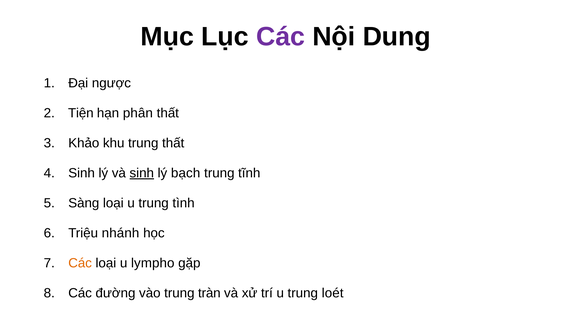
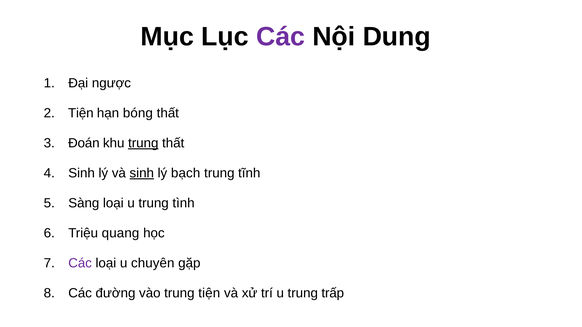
phân: phân -> bóng (138, 113)
Khảo: Khảo -> Đoán (84, 143)
trung underline: none -> present (143, 143)
nhánh: nhánh -> quang (121, 233)
Các colour: orange -> purple (80, 263)
lympho: lympho -> chuyên (153, 263)
trung tràn: tràn -> tiện (209, 293)
loét: loét -> trấp (333, 293)
